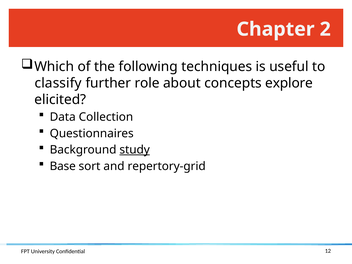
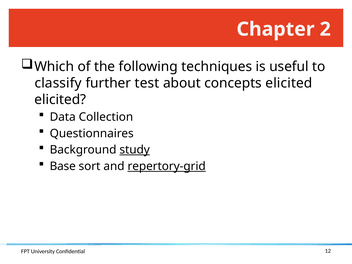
role: role -> test (147, 83)
concepts explore: explore -> elicited (289, 83)
repertory-grid underline: none -> present (167, 166)
